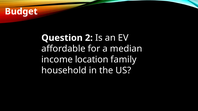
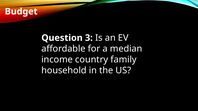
2: 2 -> 3 (89, 38)
location: location -> country (92, 60)
